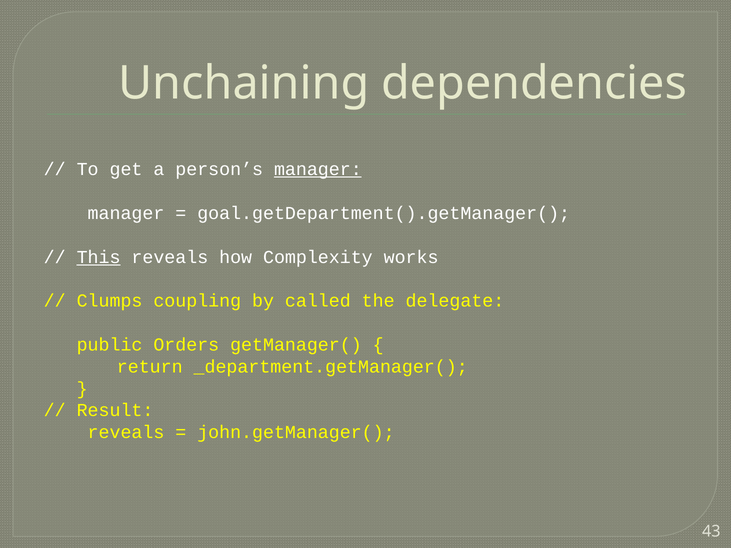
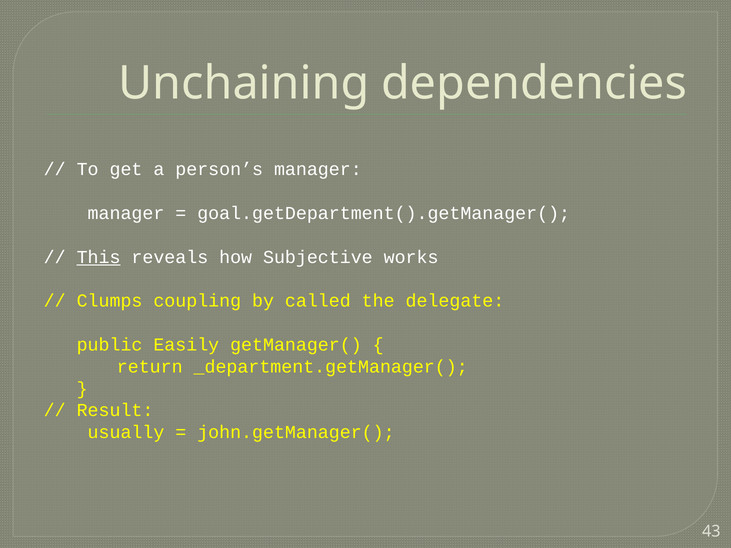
manager underline: present -> none (318, 169)
Complexity: Complexity -> Subjective (318, 257)
Orders: Orders -> Easily (186, 345)
reveals: reveals -> usually (126, 433)
